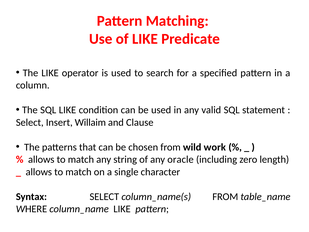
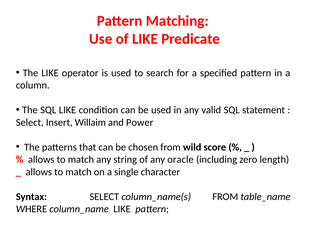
Clause: Clause -> Power (140, 122)
work: work -> score (215, 147)
